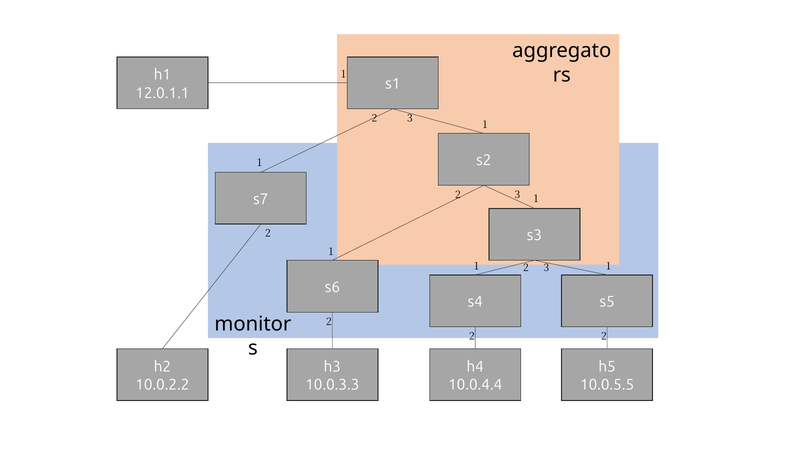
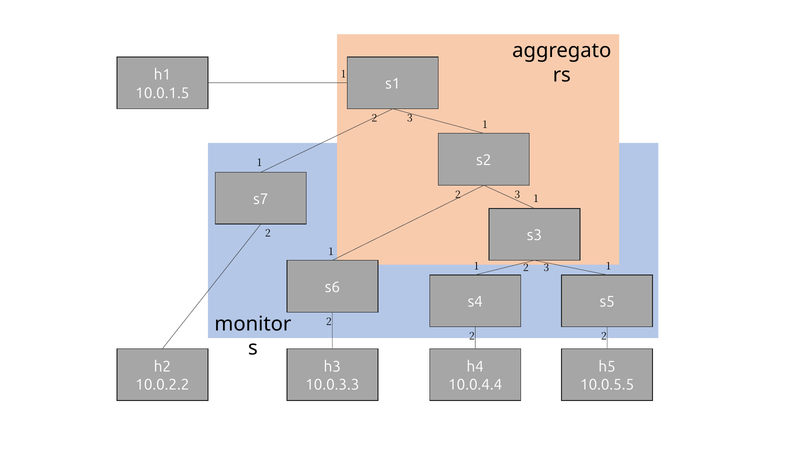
12.0.1.1: 12.0.1.1 -> 10.0.1.5 (162, 93)
